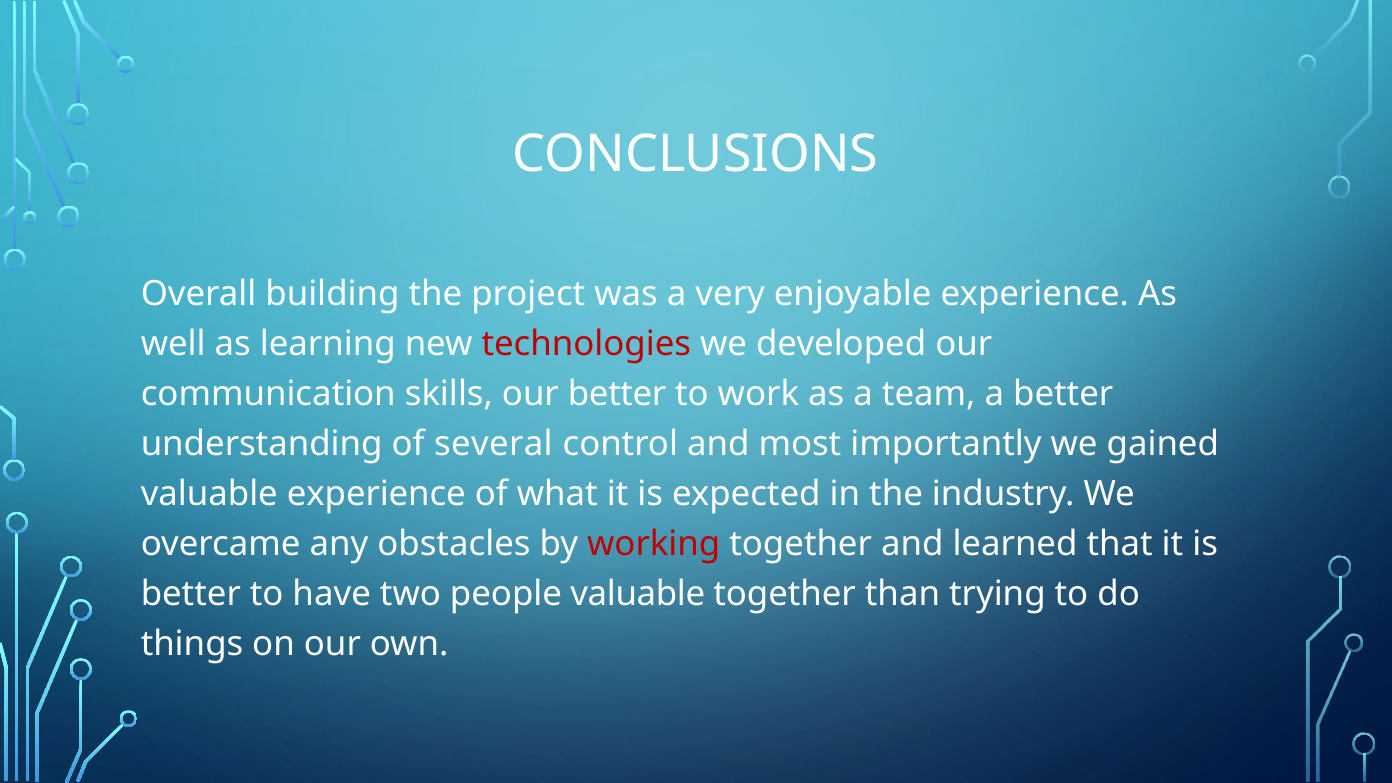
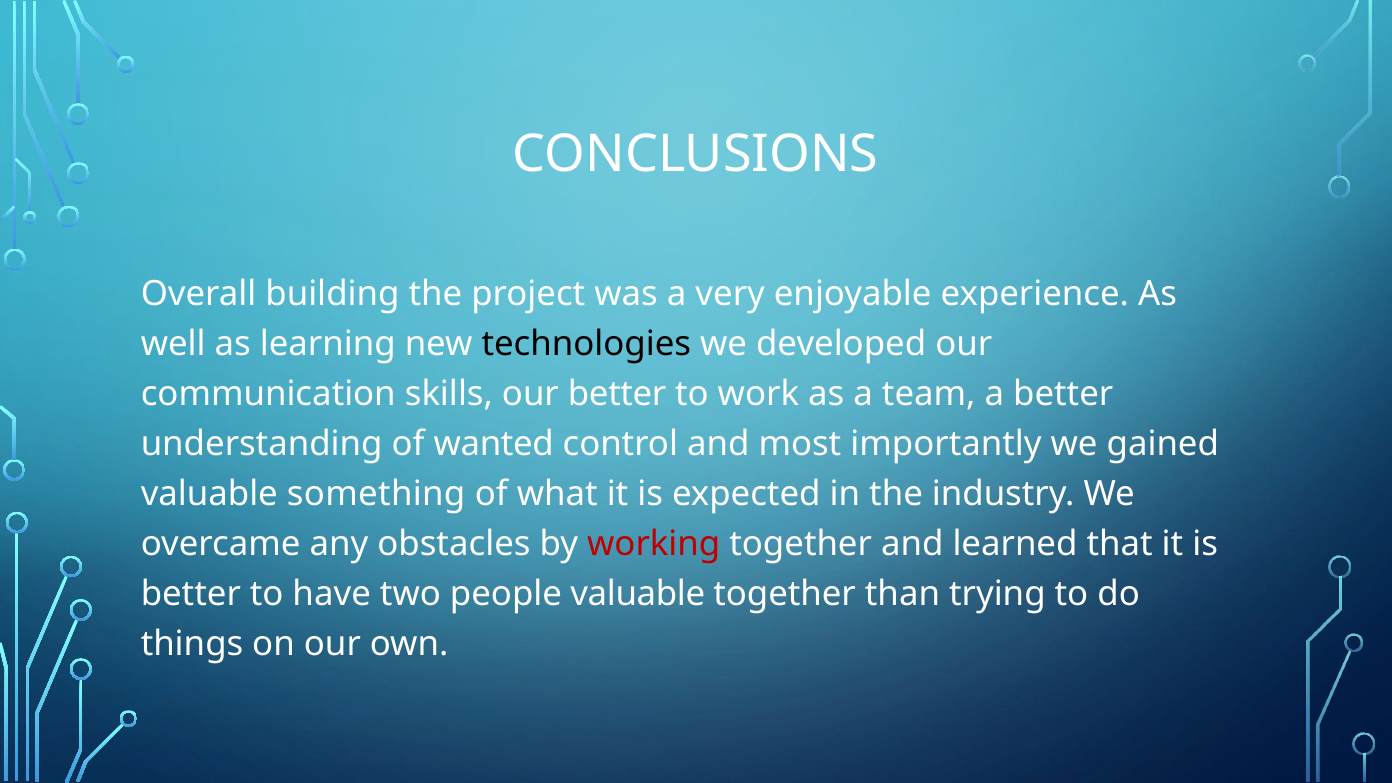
technologies colour: red -> black (586, 344)
several: several -> wanted (494, 444)
valuable experience: experience -> something (376, 494)
